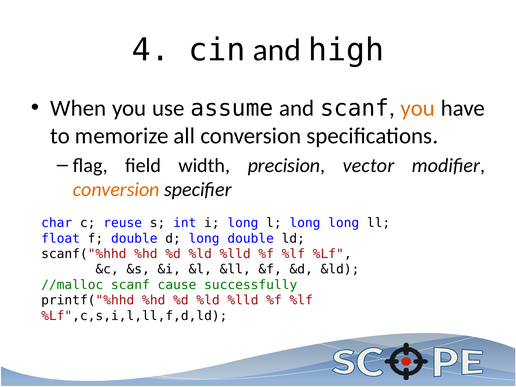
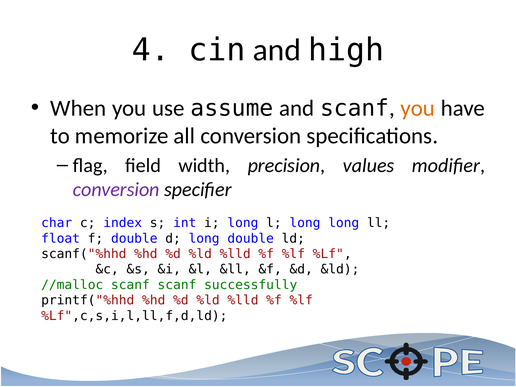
vector: vector -> values (369, 165)
conversion colour: orange -> purple (116, 189)
reuse: reuse -> index (123, 223)
scanf cause: cause -> scanf (177, 285)
